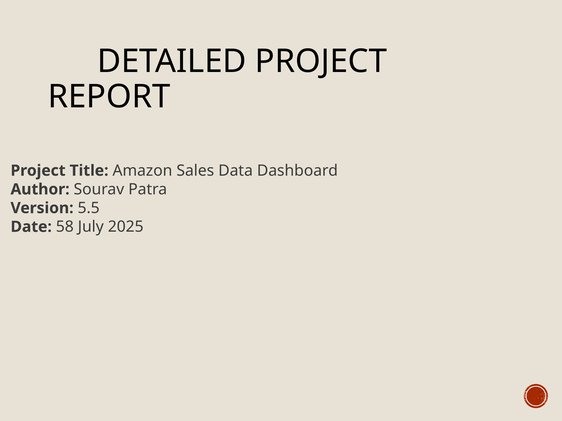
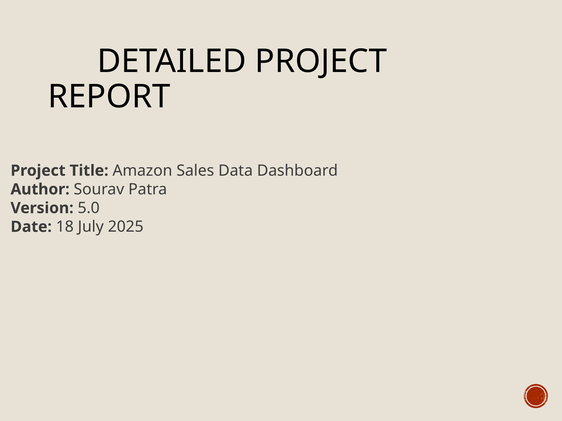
5.5: 5.5 -> 5.0 (89, 208)
58: 58 -> 18 (65, 227)
